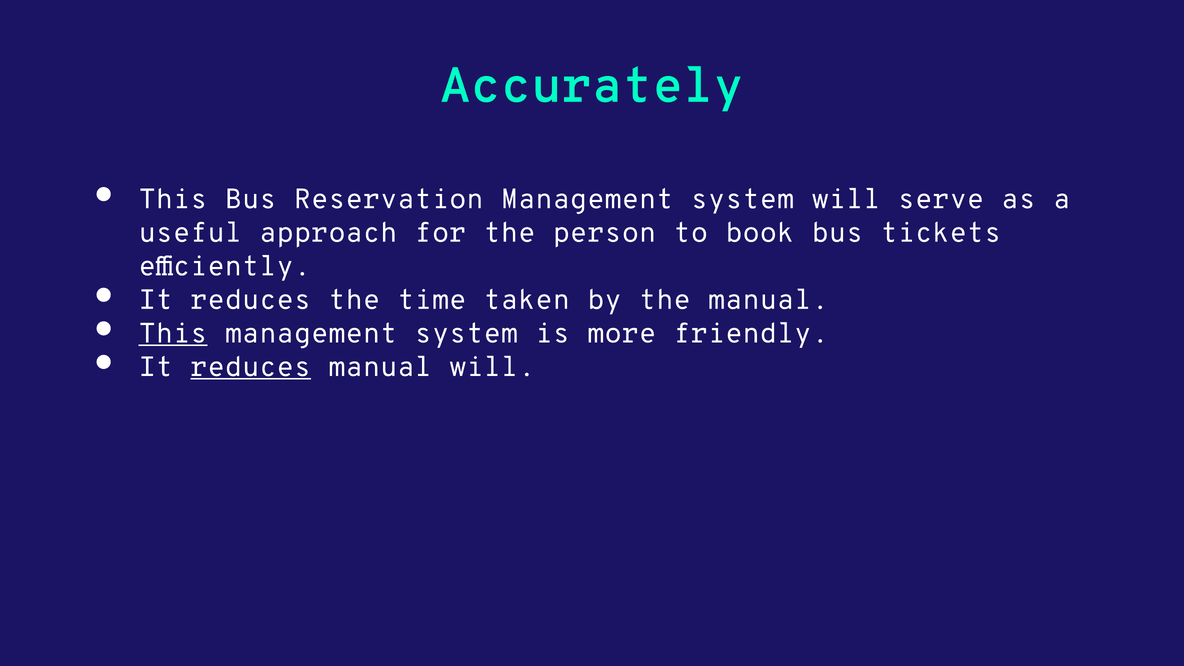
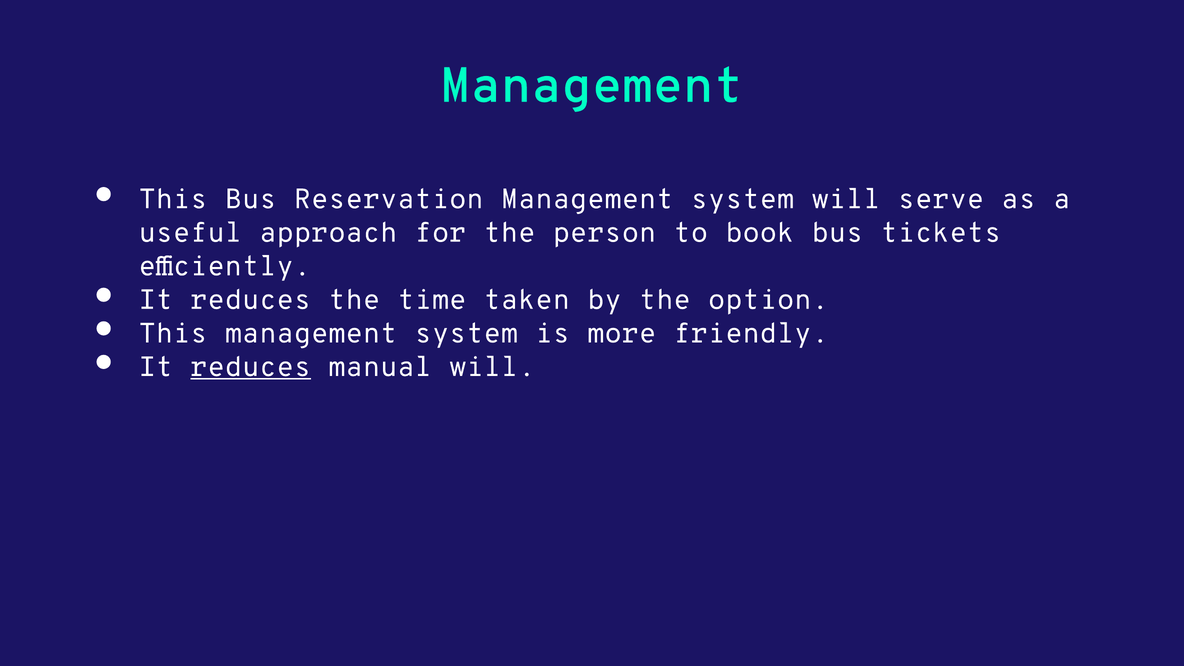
Accurately: Accurately -> Management (592, 85)
the manual: manual -> option (768, 300)
This underline: present -> none (173, 333)
